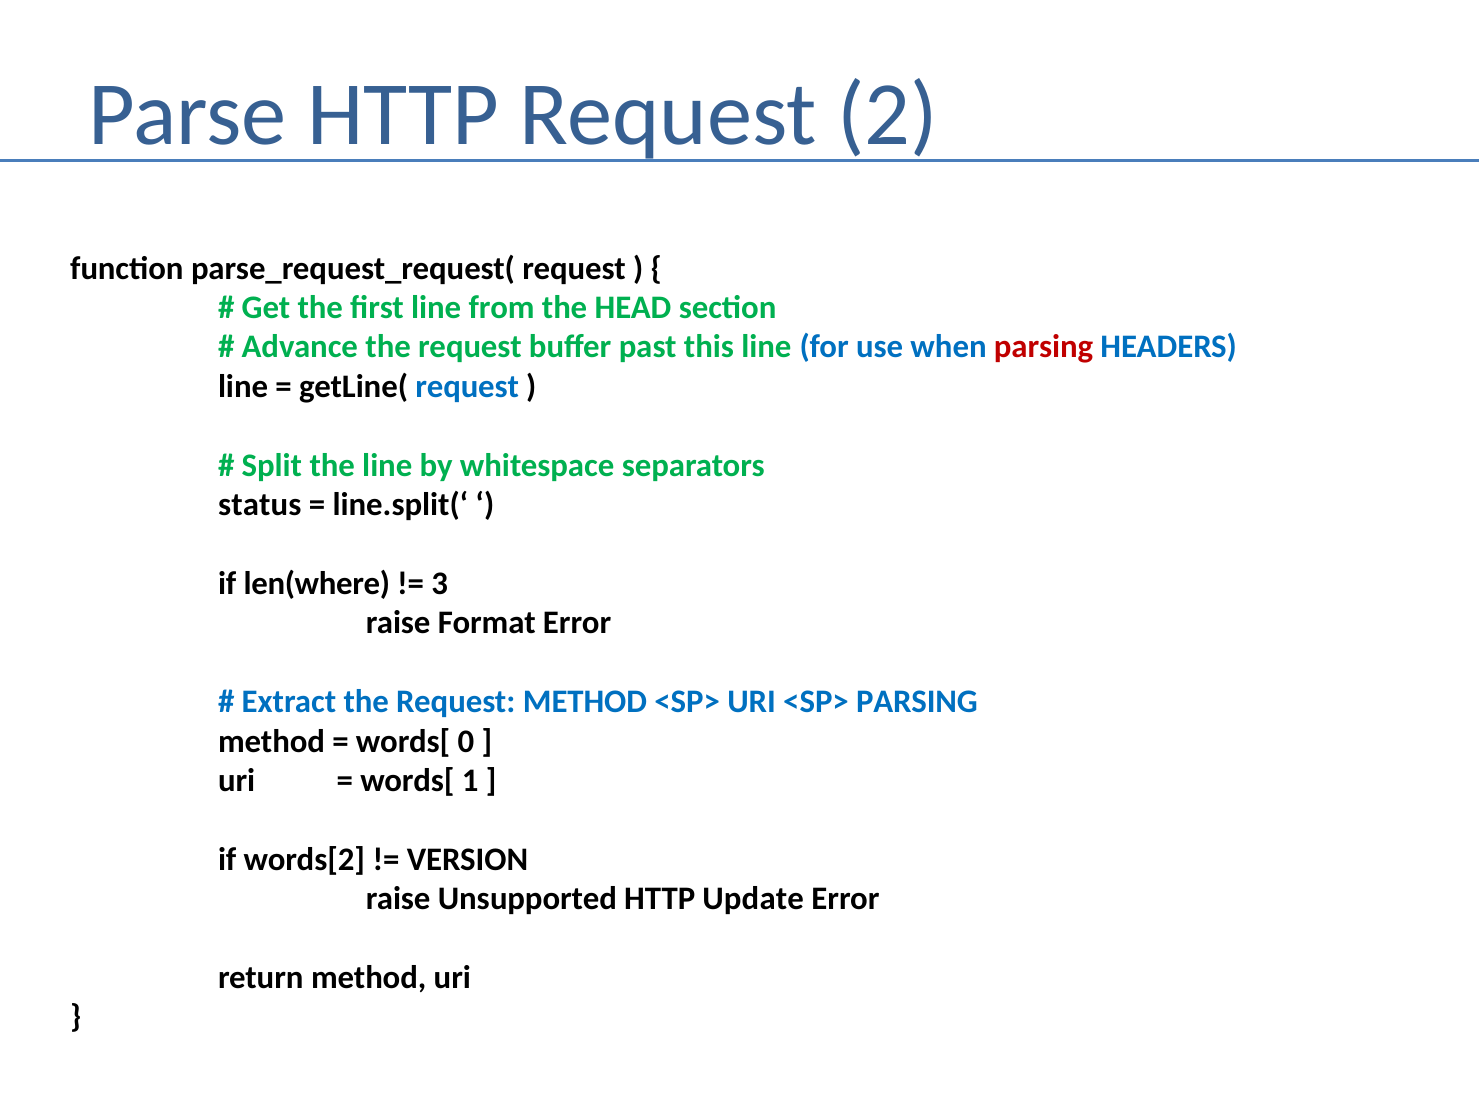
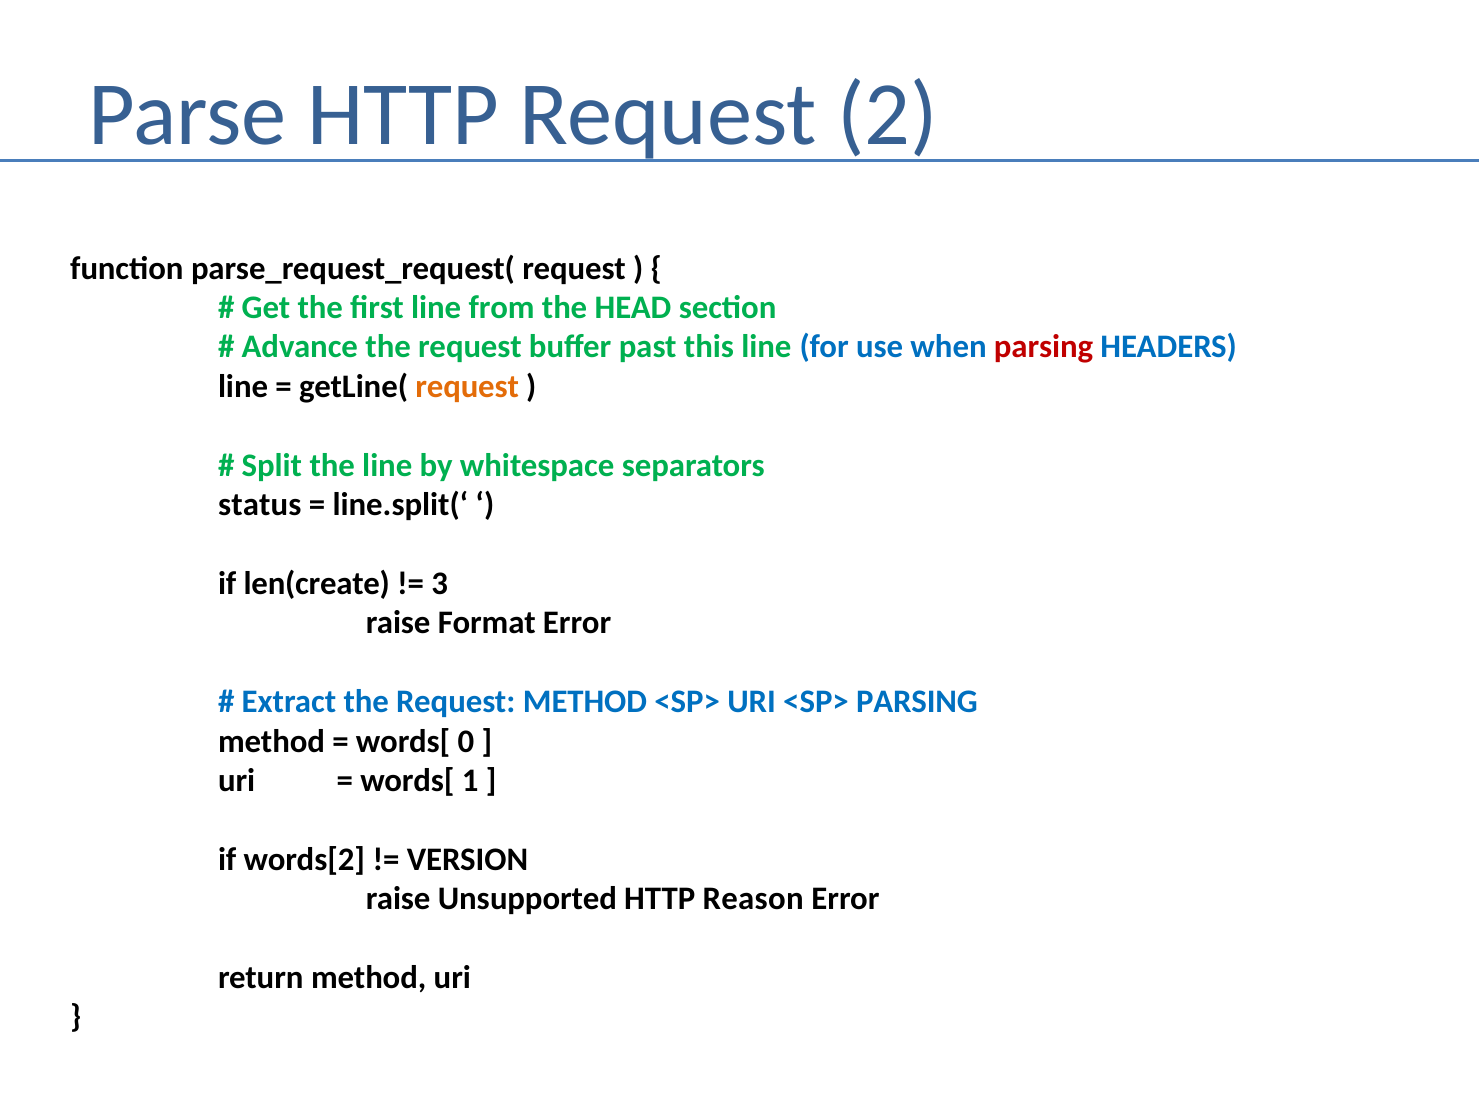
request colour: blue -> orange (467, 387)
len(where: len(where -> len(create (317, 584)
Update: Update -> Reason (753, 899)
